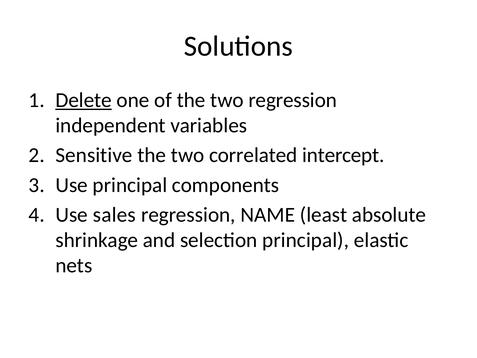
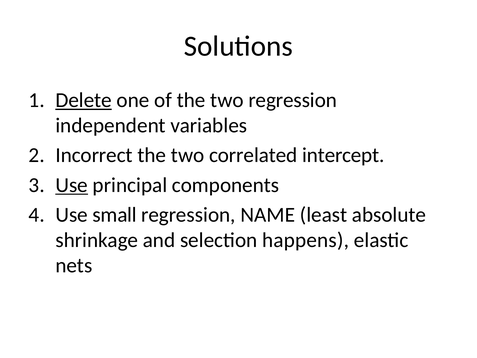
Sensitive: Sensitive -> Incorrect (94, 155)
Use underline: none -> present (72, 185)
sales: sales -> small (115, 215)
selection principal: principal -> happens (306, 240)
